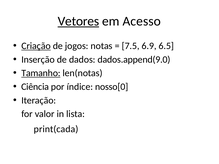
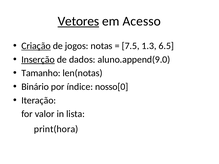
6.9: 6.9 -> 1.3 (149, 46)
Inserção underline: none -> present (38, 60)
dados.append(9.0: dados.append(9.0 -> aluno.append(9.0 (134, 60)
Tamanho underline: present -> none (41, 73)
Ciência: Ciência -> Binário (35, 87)
print(cada: print(cada -> print(hora (56, 129)
